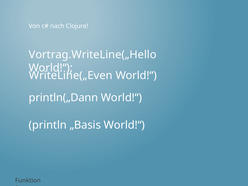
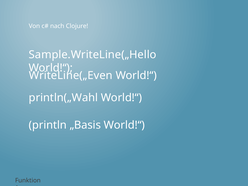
Vortrag.WriteLine(„Hello: Vortrag.WriteLine(„Hello -> Sample.WriteLine(„Hello (93, 55)
println(„Dann: println(„Dann -> println(„Wahl (63, 98)
